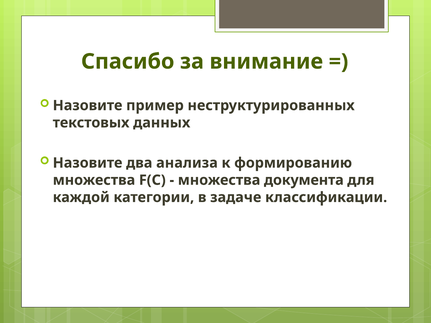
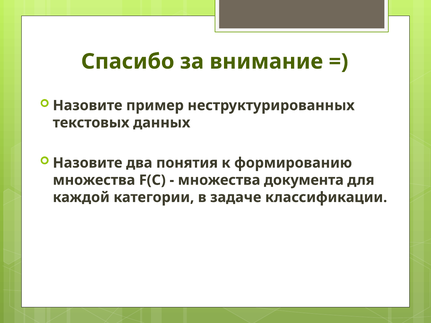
анализа: анализа -> понятия (187, 163)
